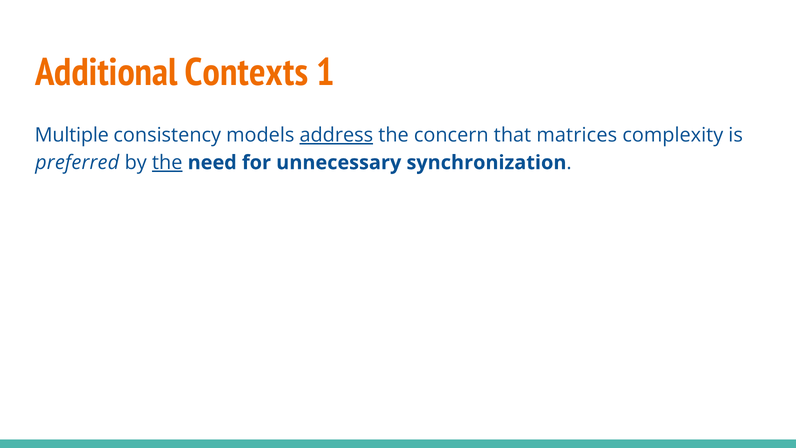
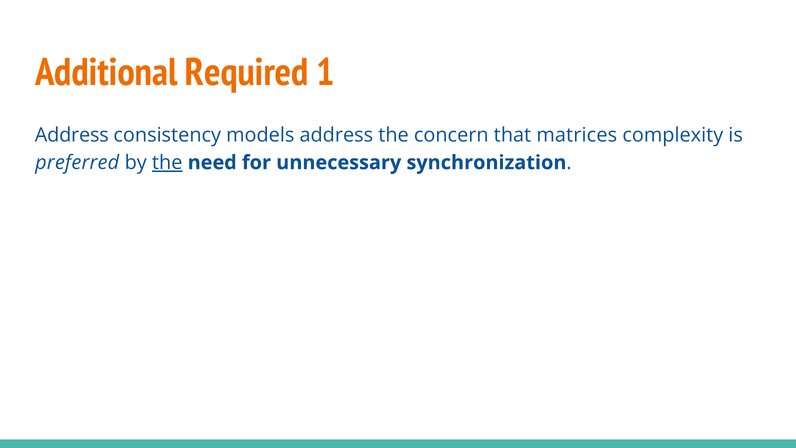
Contexts: Contexts -> Required (247, 73)
Multiple: Multiple -> Address (72, 135)
address underline: present -> none (336, 135)
